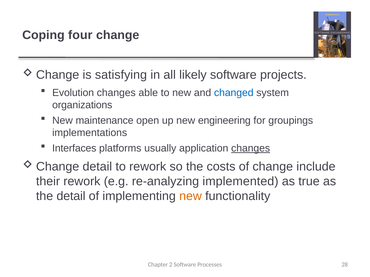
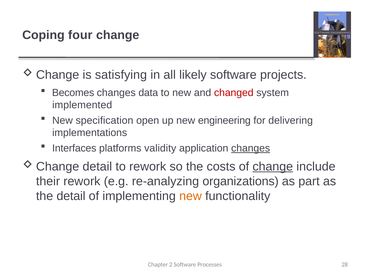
Evolution: Evolution -> Becomes (73, 93)
able: able -> data (148, 93)
changed colour: blue -> red (234, 93)
organizations: organizations -> implemented (82, 105)
maintenance: maintenance -> specification (104, 121)
groupings: groupings -> delivering (291, 121)
usually: usually -> validity (160, 148)
change underline: none -> present (273, 167)
implemented: implemented -> organizations (241, 182)
true: true -> part (309, 182)
